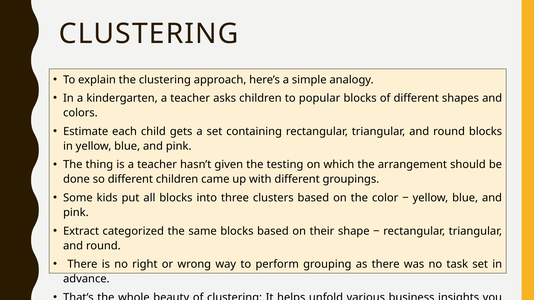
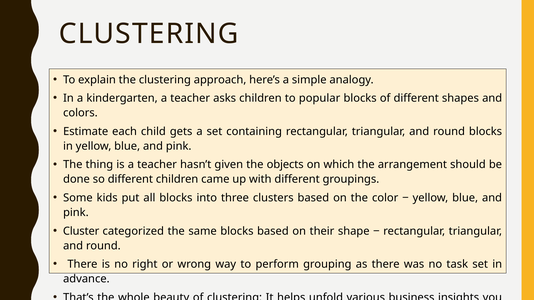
testing: testing -> objects (285, 165)
Extract: Extract -> Cluster (81, 231)
